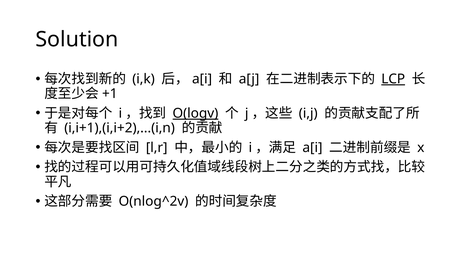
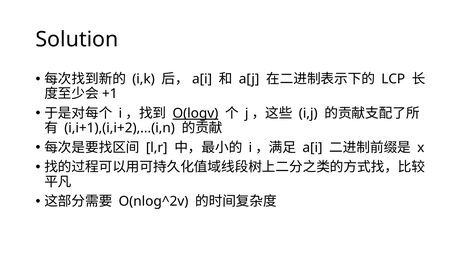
LCP underline: present -> none (393, 79)
